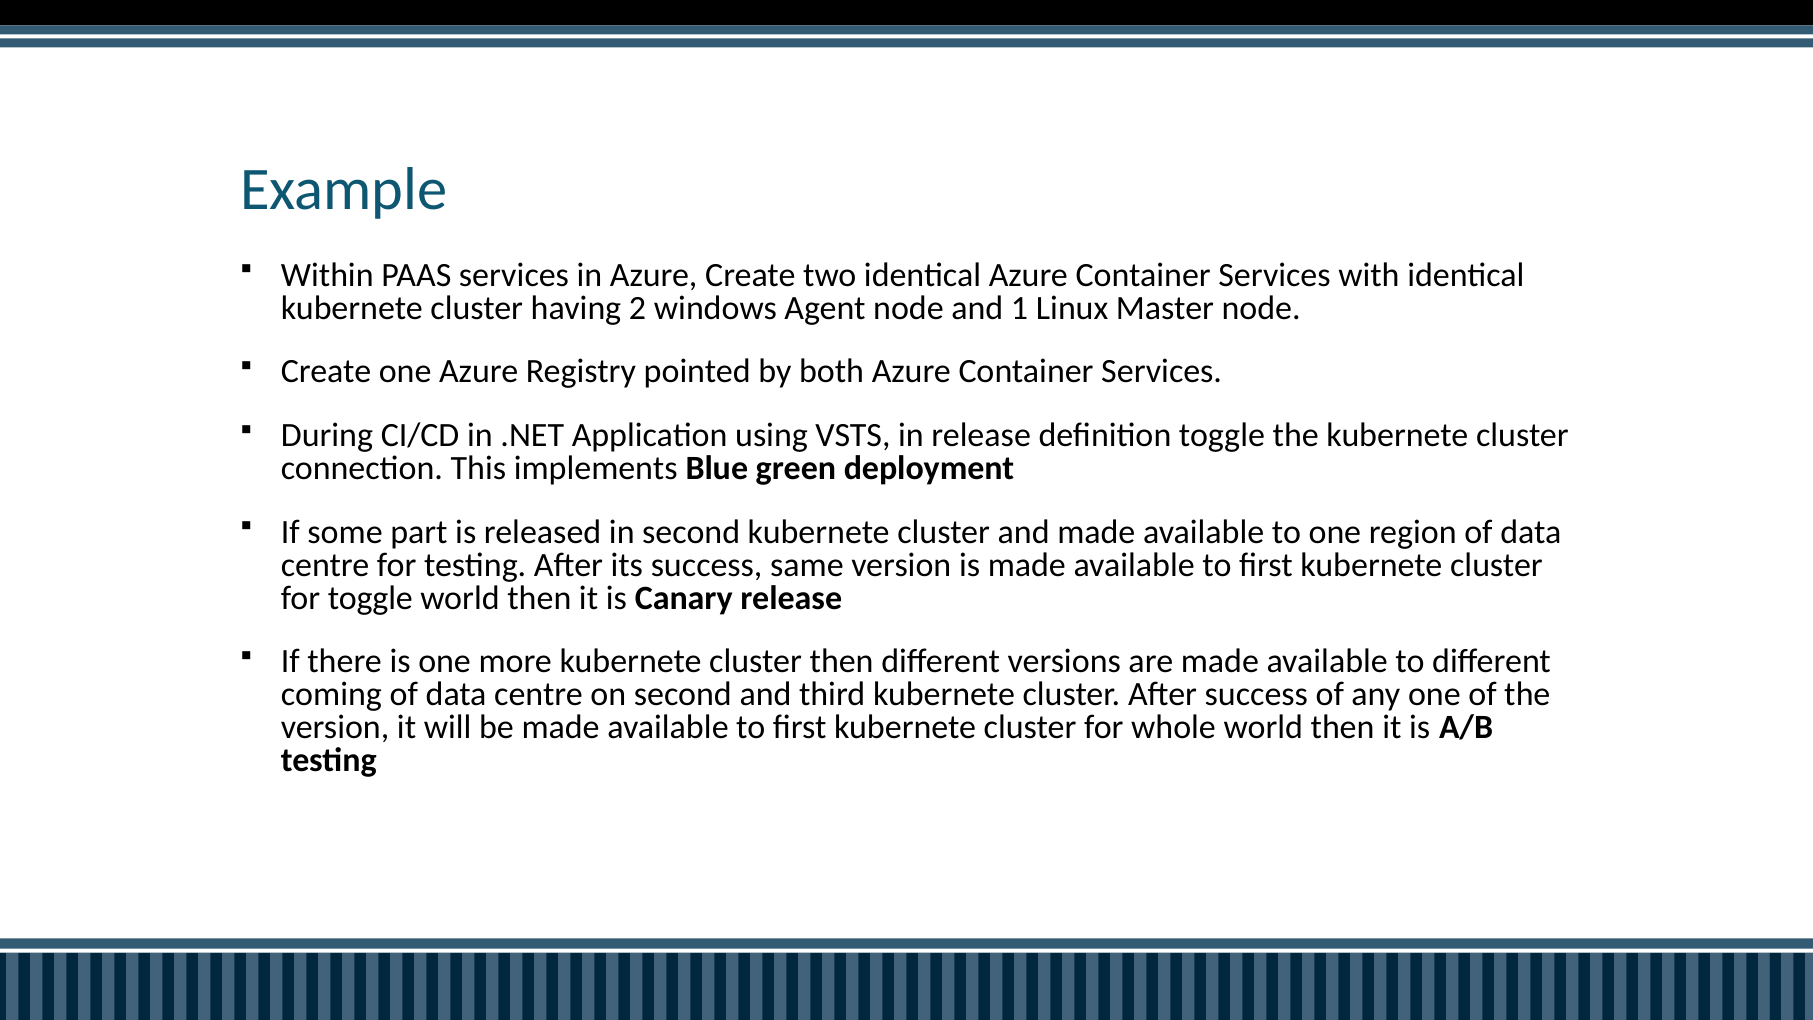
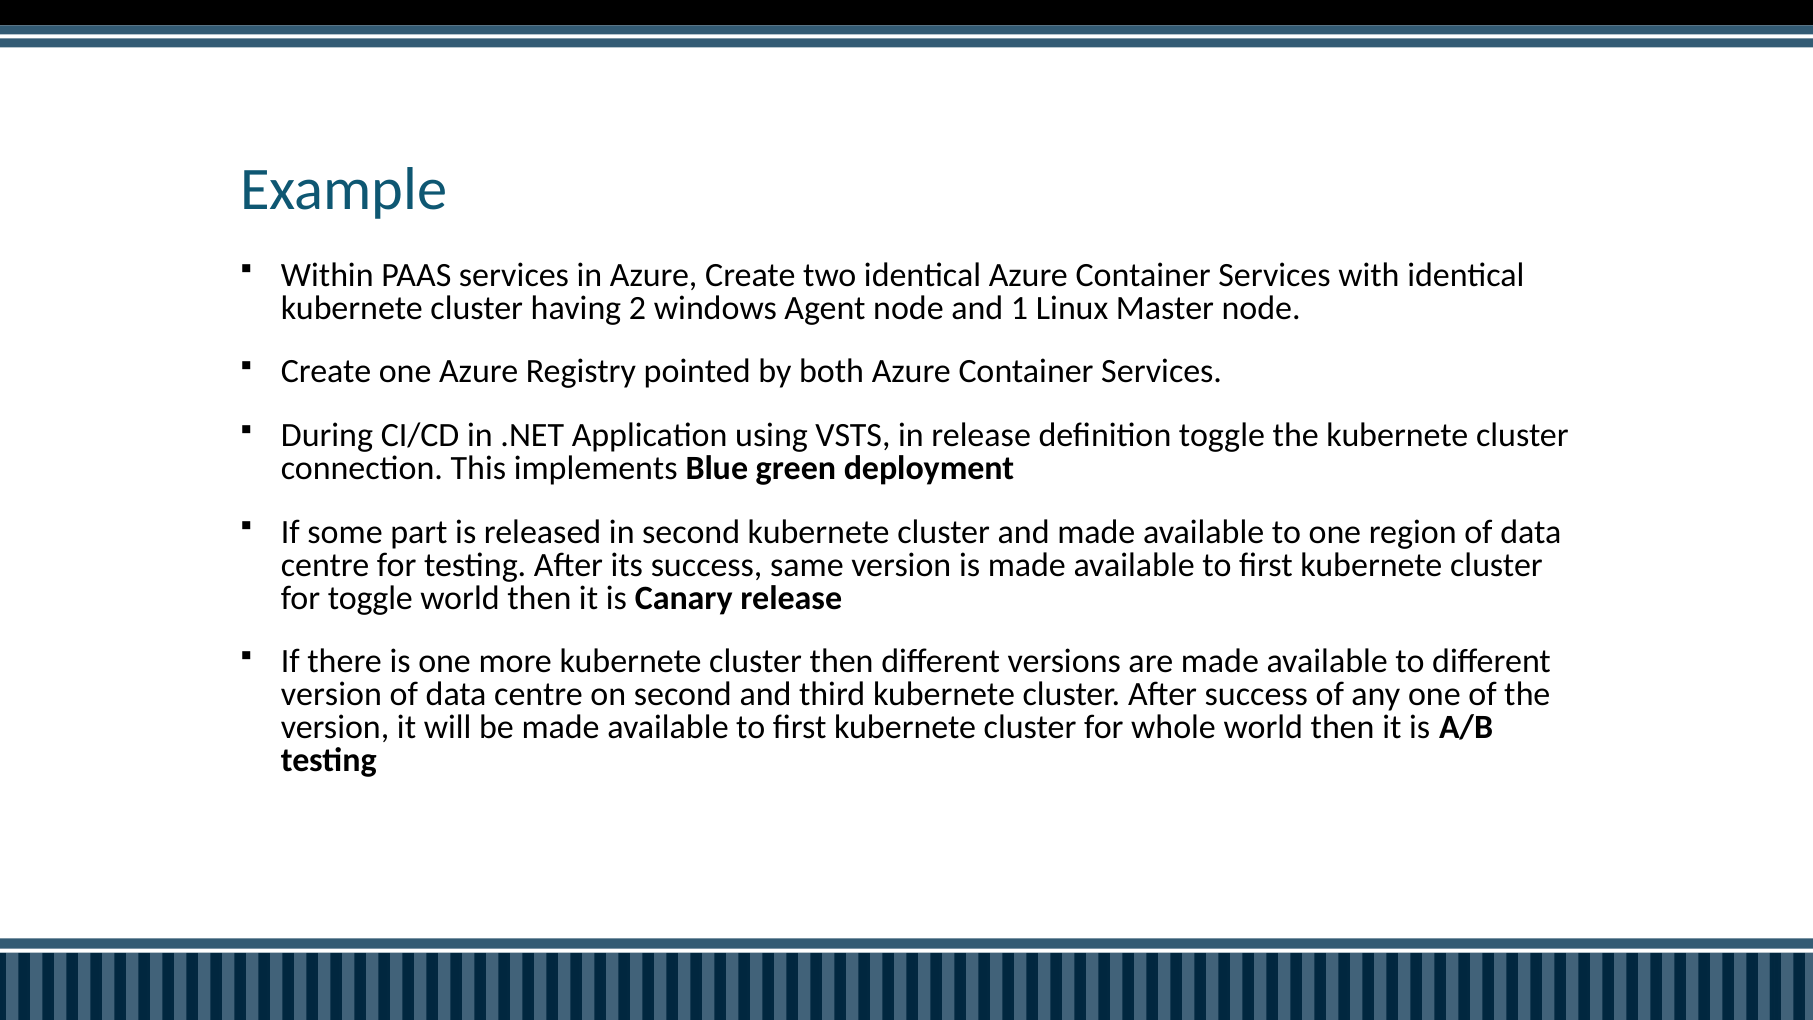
coming: coming -> version (331, 695)
